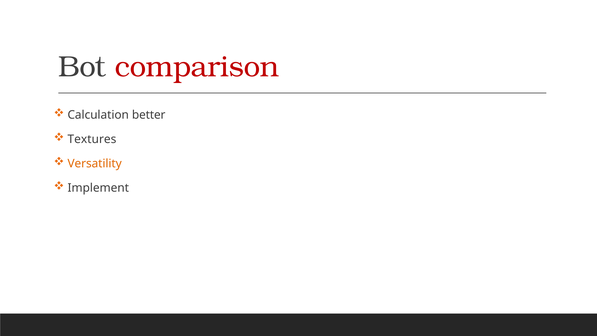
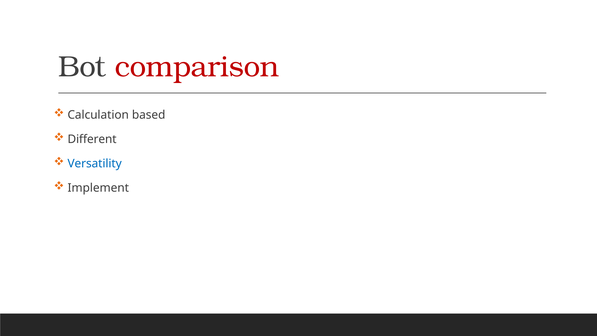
better: better -> based (149, 115)
Textures: Textures -> Different (92, 139)
Versatility colour: orange -> blue (95, 163)
